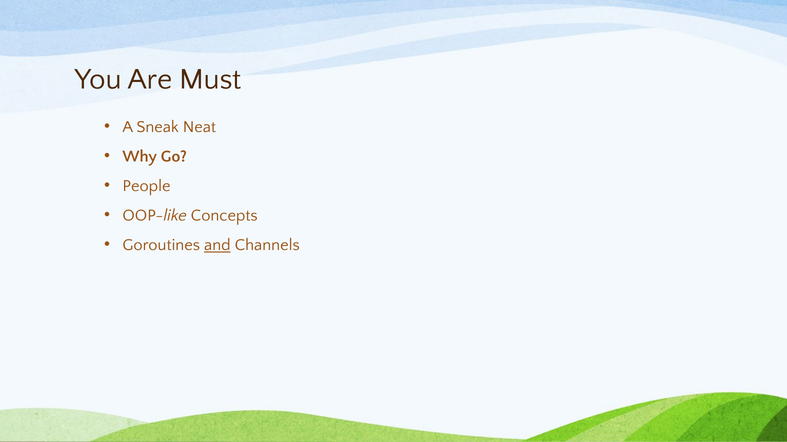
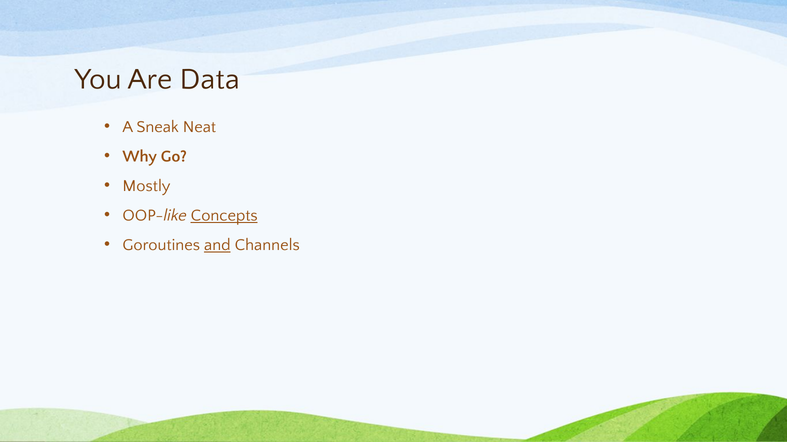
Must: Must -> Data (210, 79)
People: People -> Mostly (146, 186)
Concepts underline: none -> present (224, 216)
